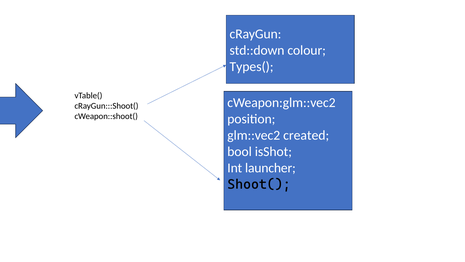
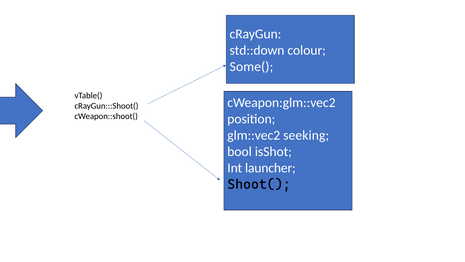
Types(: Types( -> Some( (251, 67)
created: created -> seeking (306, 135)
